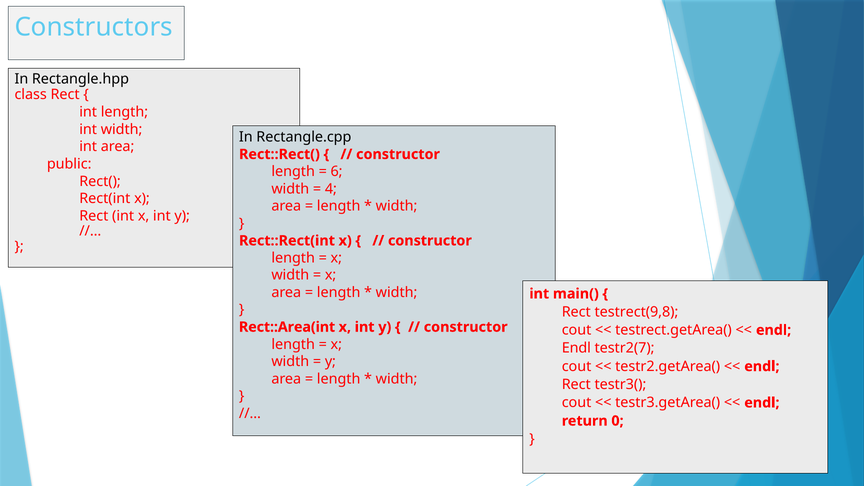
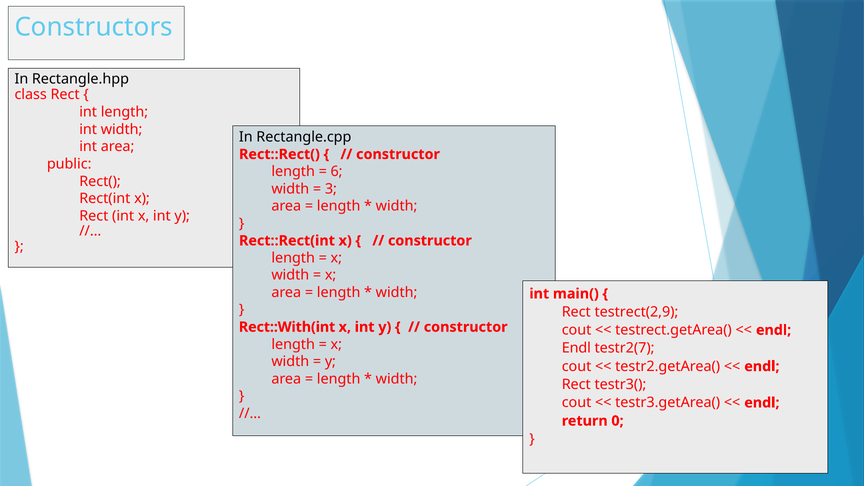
4: 4 -> 3 (331, 189)
testrect(9,8: testrect(9,8 -> testrect(2,9 (636, 312)
Rect::Area(int: Rect::Area(int -> Rect::With(int (287, 327)
